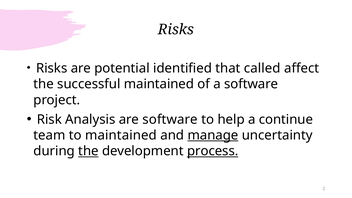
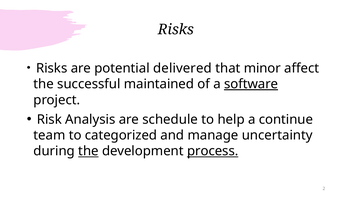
identified: identified -> delivered (182, 68)
called: called -> minor (262, 68)
software underline: none -> present (251, 84)
are software: software -> schedule (170, 119)
to maintained: maintained -> categorized (121, 135)
manage underline: present -> none (213, 135)
